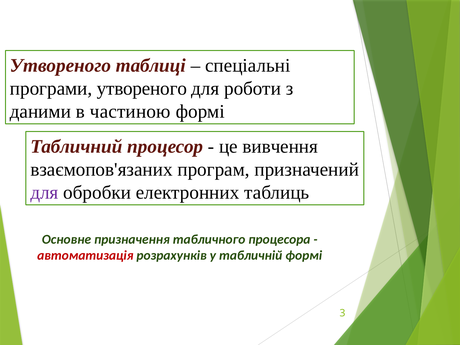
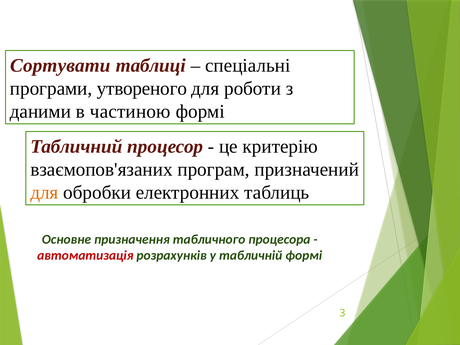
Утвореного: Утвореного -> Сортувати (60, 65)
вивчення: вивчення -> критерію (280, 146)
для colour: purple -> orange (44, 192)
